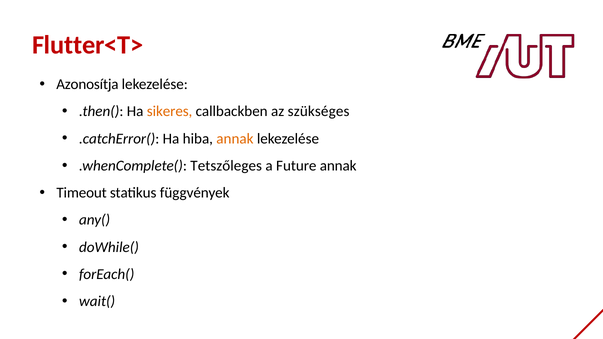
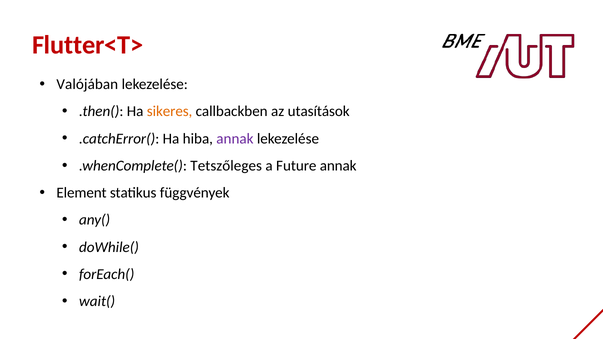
Azonosítja: Azonosítja -> Valójában (87, 84)
szükséges: szükséges -> utasítások (319, 112)
annak colour: orange -> purple (235, 139)
Timeout: Timeout -> Element (82, 193)
